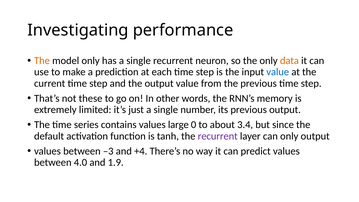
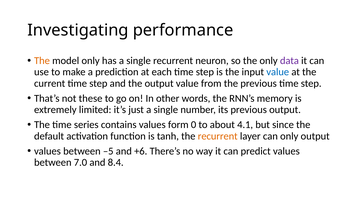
data colour: orange -> purple (289, 61)
large: large -> form (178, 125)
3.4: 3.4 -> 4.1 (245, 125)
recurrent colour: purple -> orange (218, 136)
–3: –3 -> –5 (108, 151)
+4: +4 -> +6 (141, 151)
4.0: 4.0 -> 7.0 (80, 162)
1.9: 1.9 -> 8.4 (116, 162)
